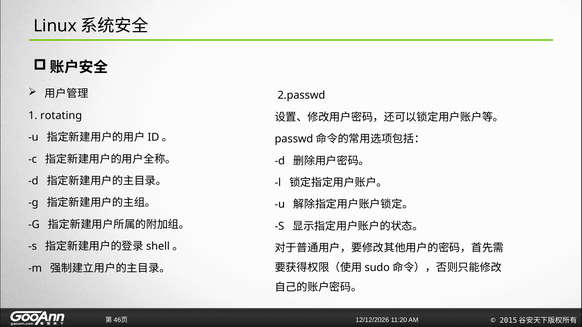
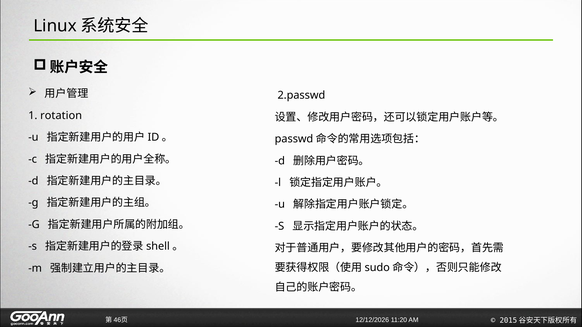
rotating: rotating -> rotation (61, 116)
